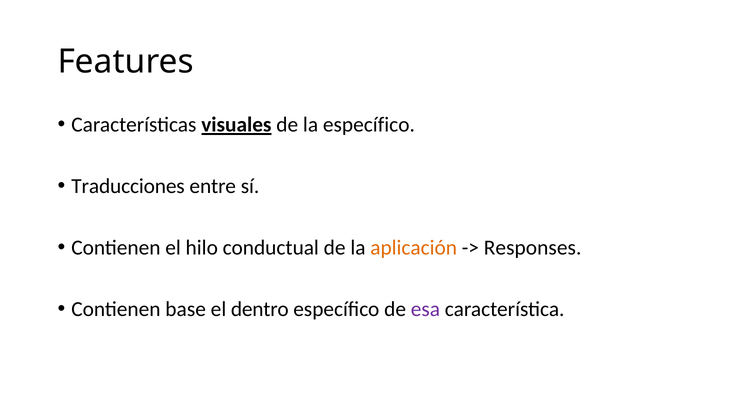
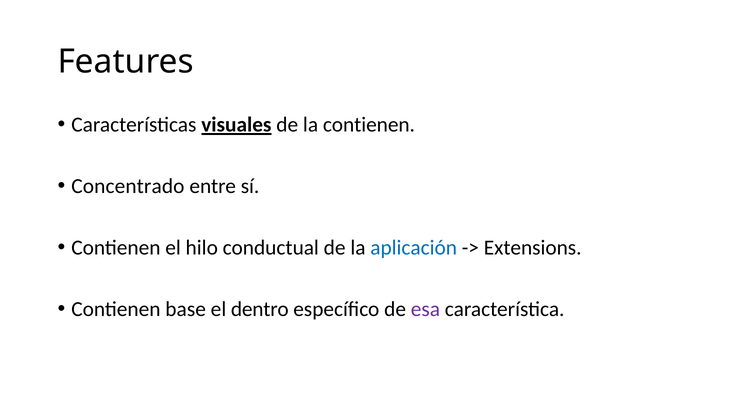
la específico: específico -> contienen (369, 125)
Traducciones: Traducciones -> Concentrado (128, 186)
aplicación colour: orange -> blue (414, 247)
Responses: Responses -> Extensions (533, 247)
